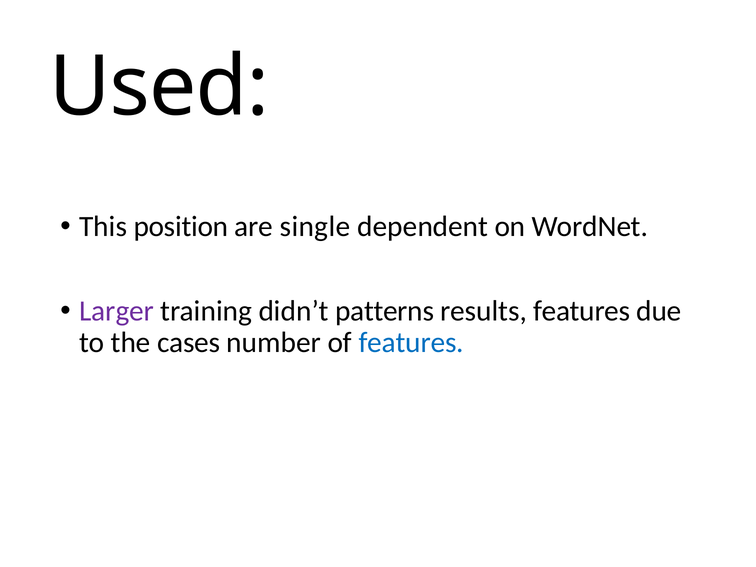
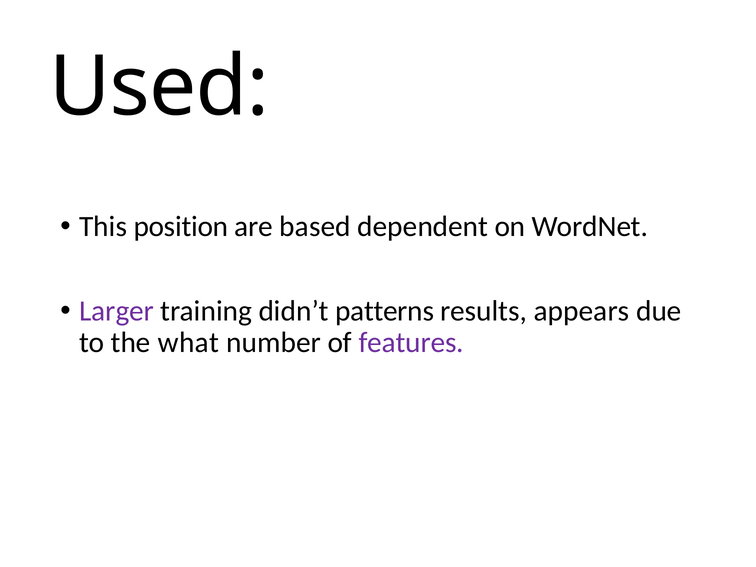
single: single -> based (315, 227)
results features: features -> appears (581, 311)
cases: cases -> what (188, 343)
features colour: blue -> purple (411, 343)
